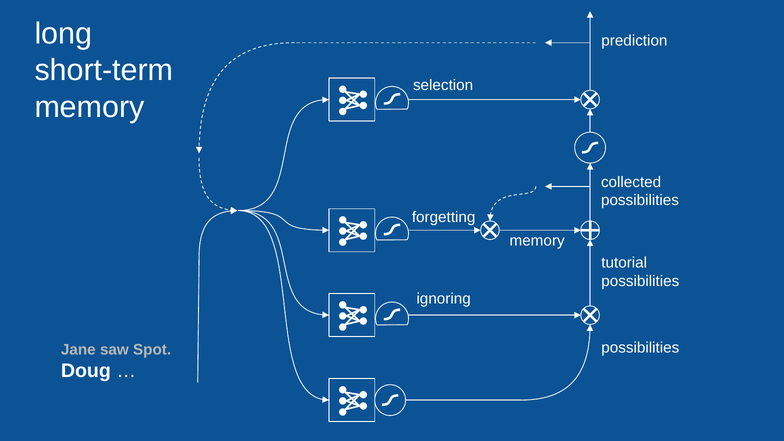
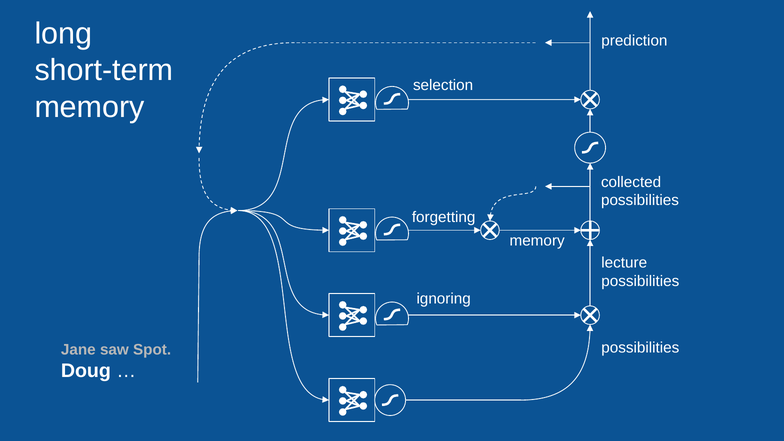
tutorial: tutorial -> lecture (624, 263)
